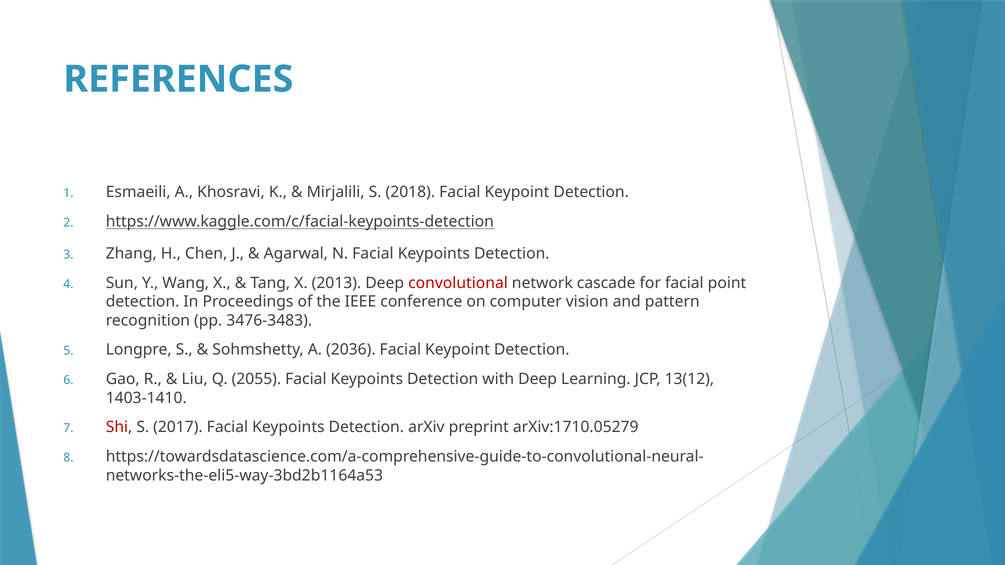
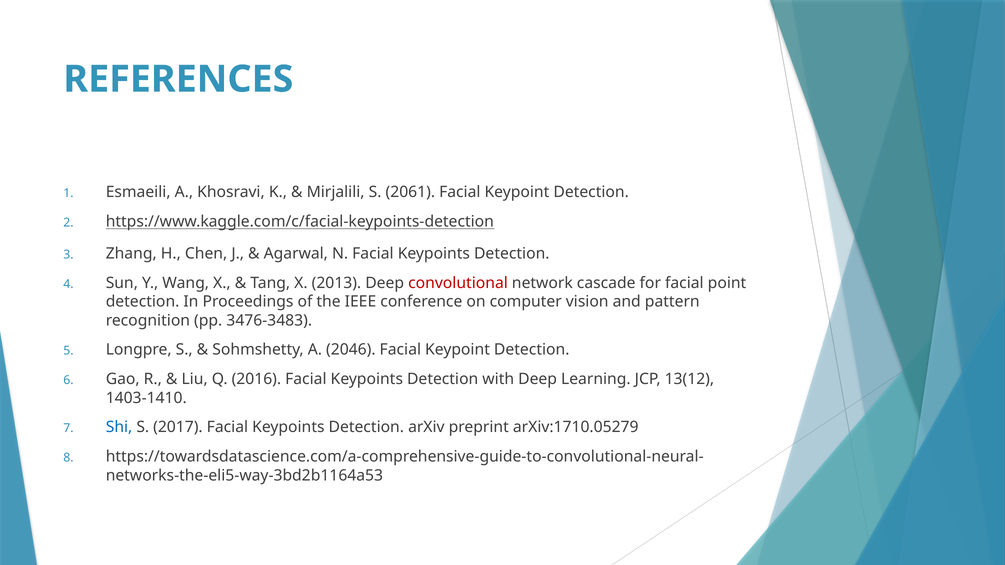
2018: 2018 -> 2061 (410, 192)
2036: 2036 -> 2046 (351, 350)
2055: 2055 -> 2016 (256, 379)
Shi colour: red -> blue (119, 427)
